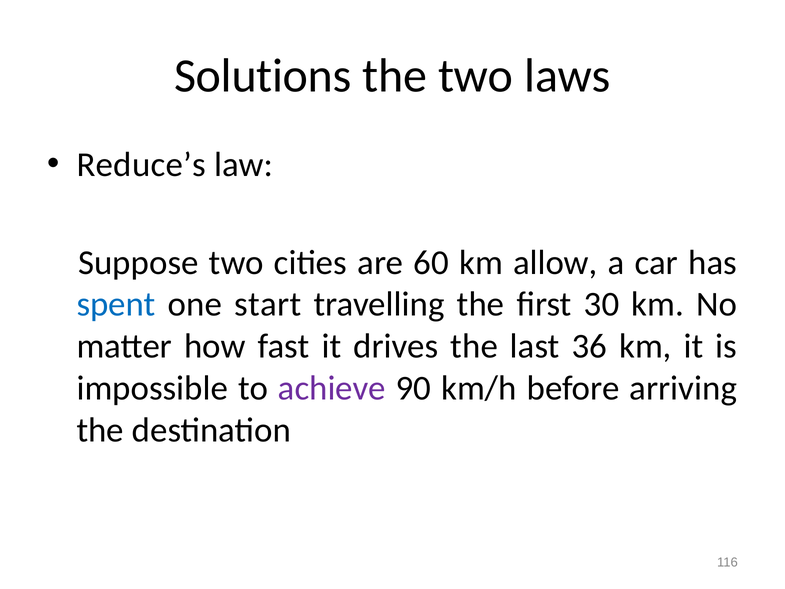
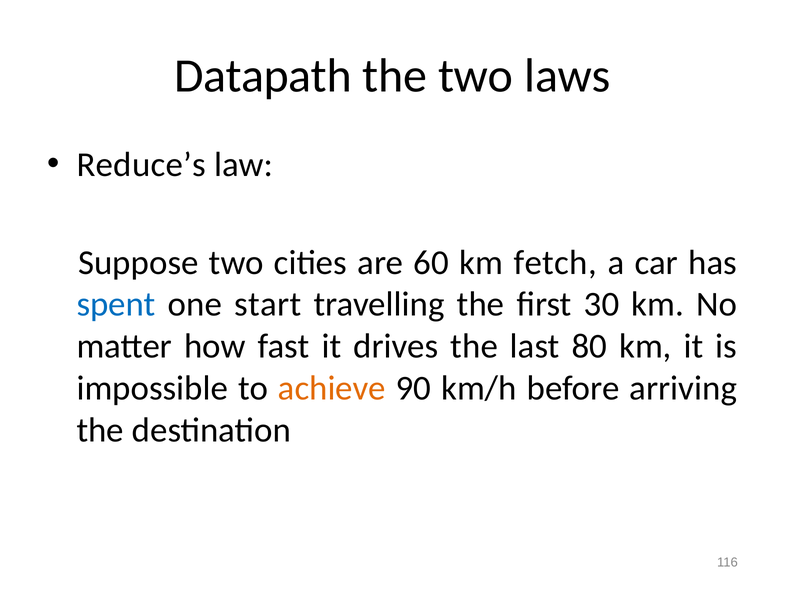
Solutions: Solutions -> Datapath (263, 76)
allow: allow -> fetch (555, 262)
36: 36 -> 80 (589, 346)
achieve colour: purple -> orange (332, 388)
